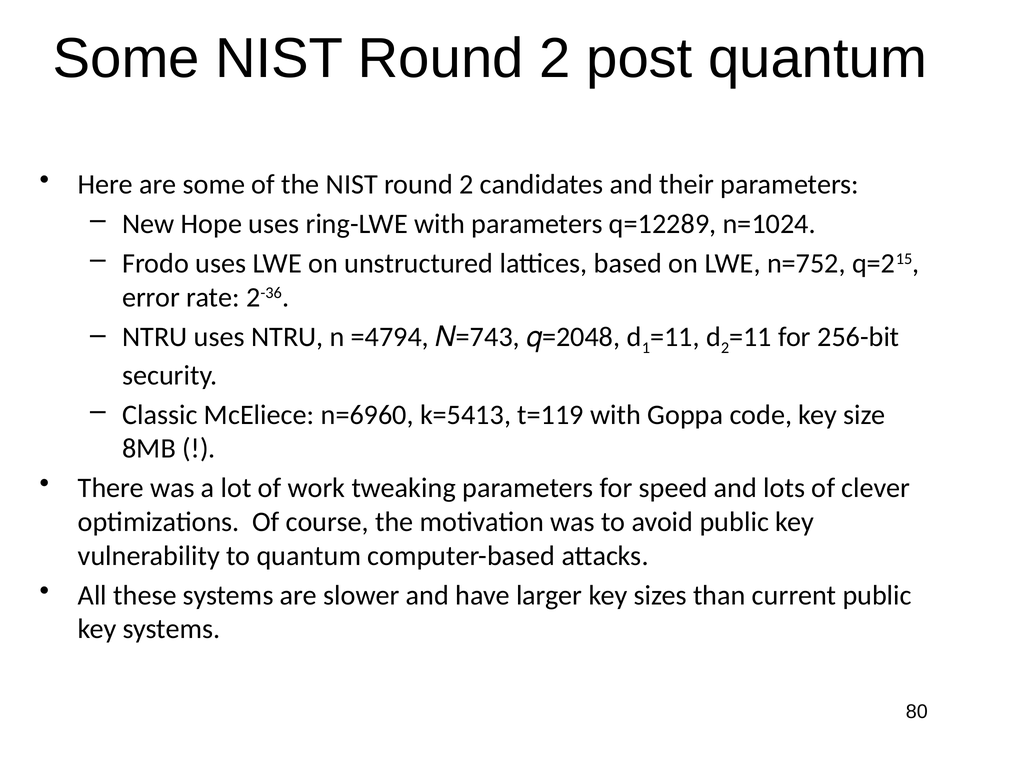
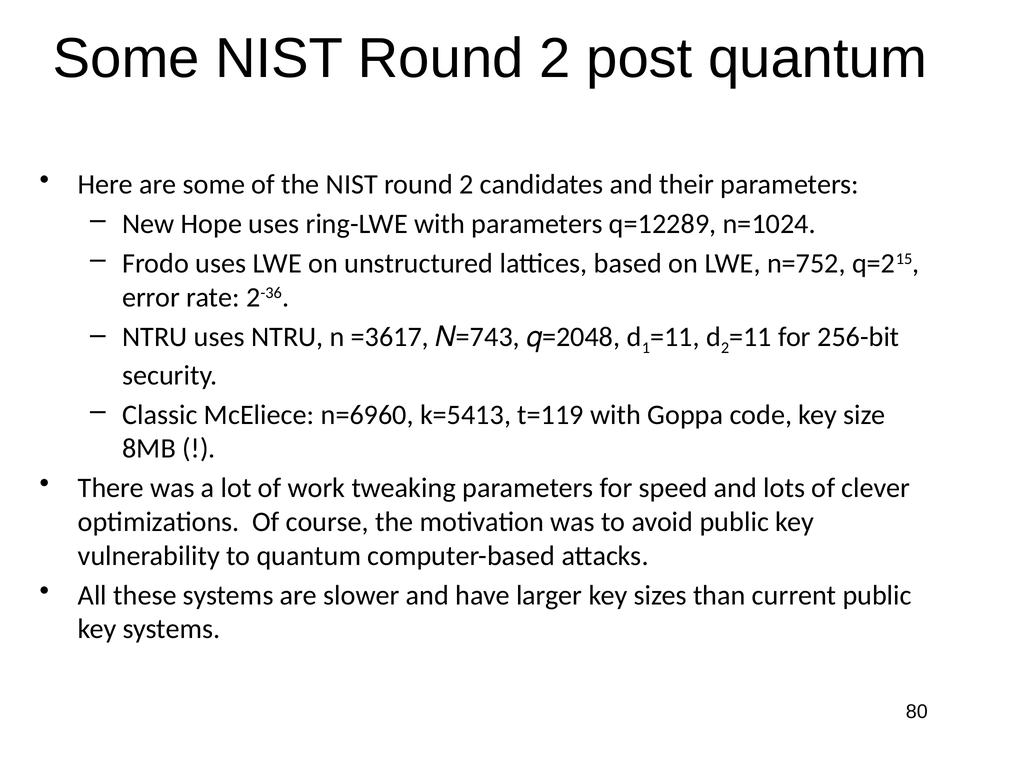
=4794: =4794 -> =3617 (390, 337)
